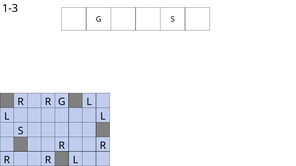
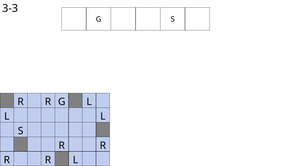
1-3: 1-3 -> 3-3 (10, 8)
